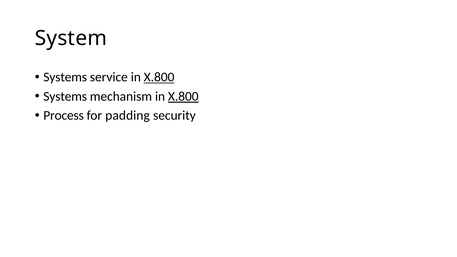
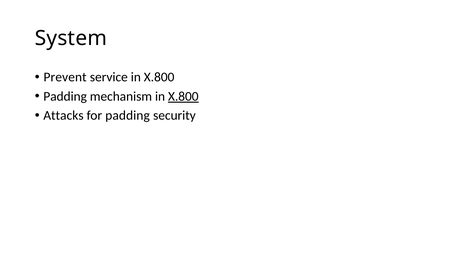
Systems: Systems -> Prevent (65, 77)
X.800 underline: present -> none (159, 77)
Systems: Systems -> Padding (65, 96)
Process: Process -> Attacks (63, 116)
